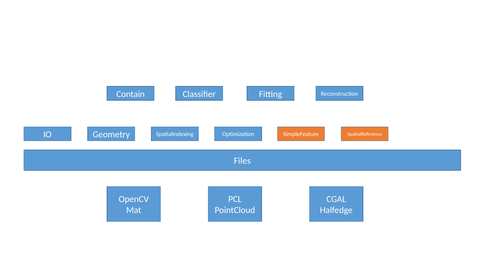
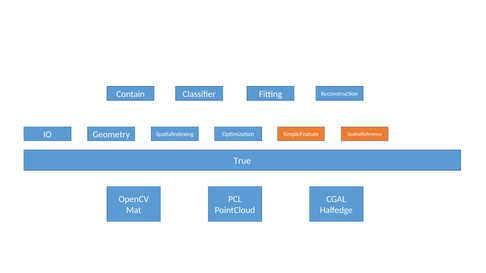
Files: Files -> True (242, 161)
